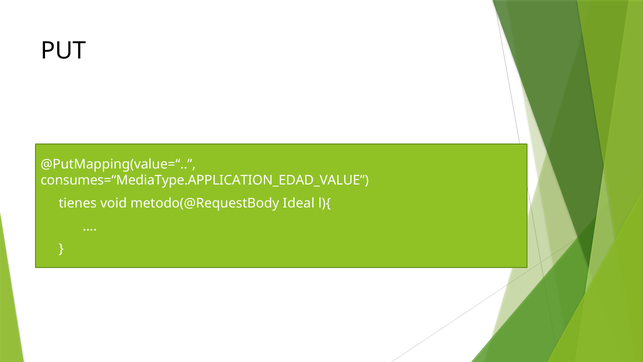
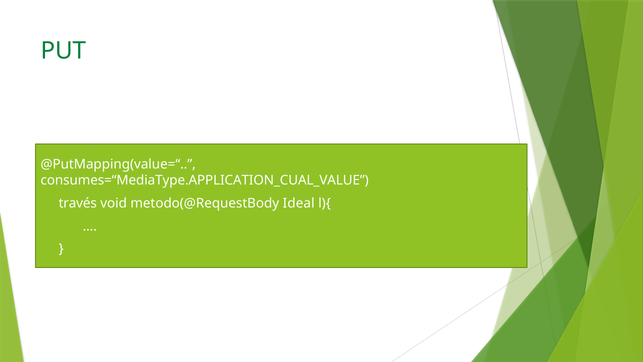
PUT colour: black -> green (63, 51)
consumes=“MediaType.APPLICATION_EDAD_VALUE: consumes=“MediaType.APPLICATION_EDAD_VALUE -> consumes=“MediaType.APPLICATION_CUAL_VALUE (205, 180)
tienes: tienes -> través (78, 203)
